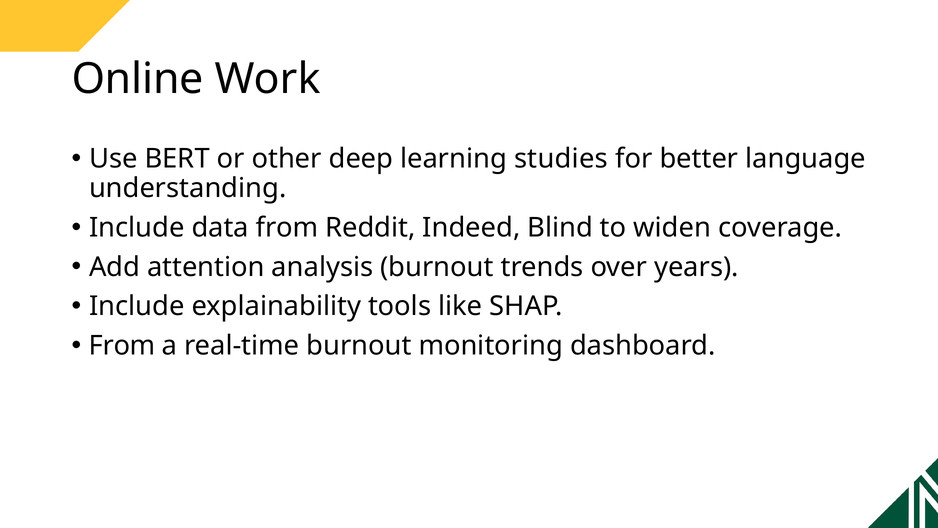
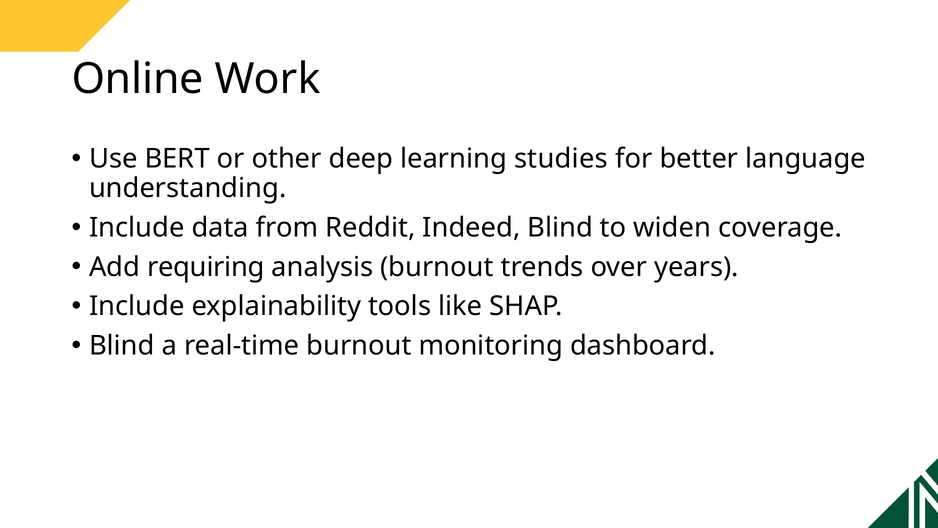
attention: attention -> requiring (206, 267)
From: From -> Blind (122, 345)
